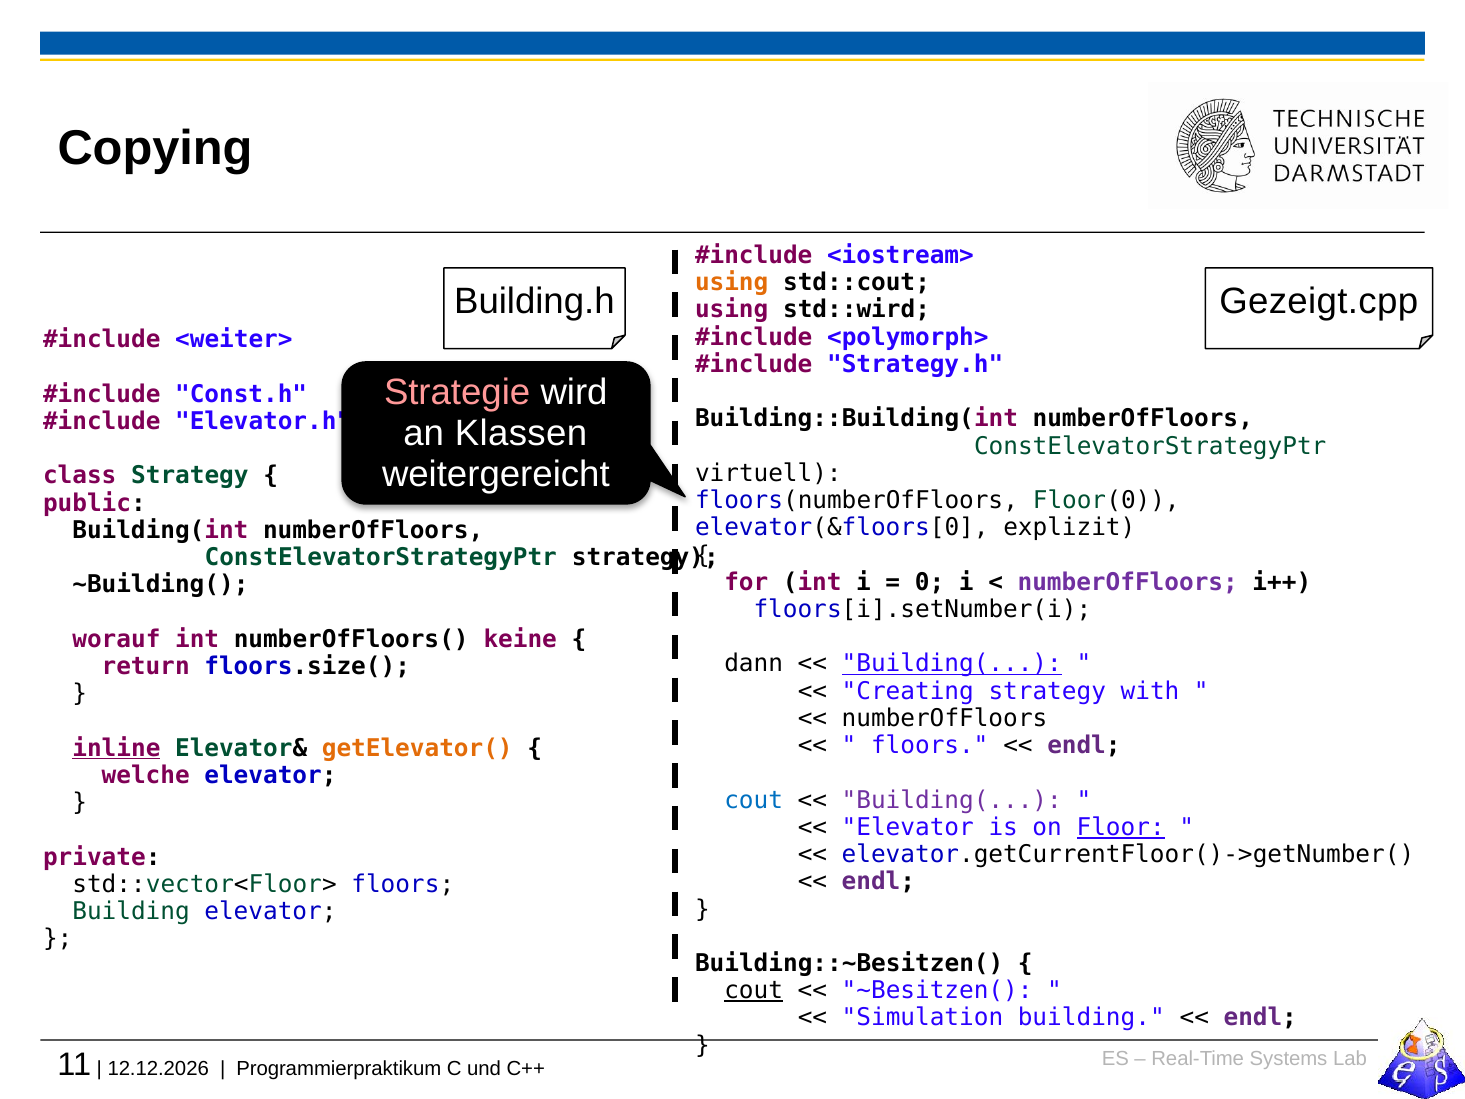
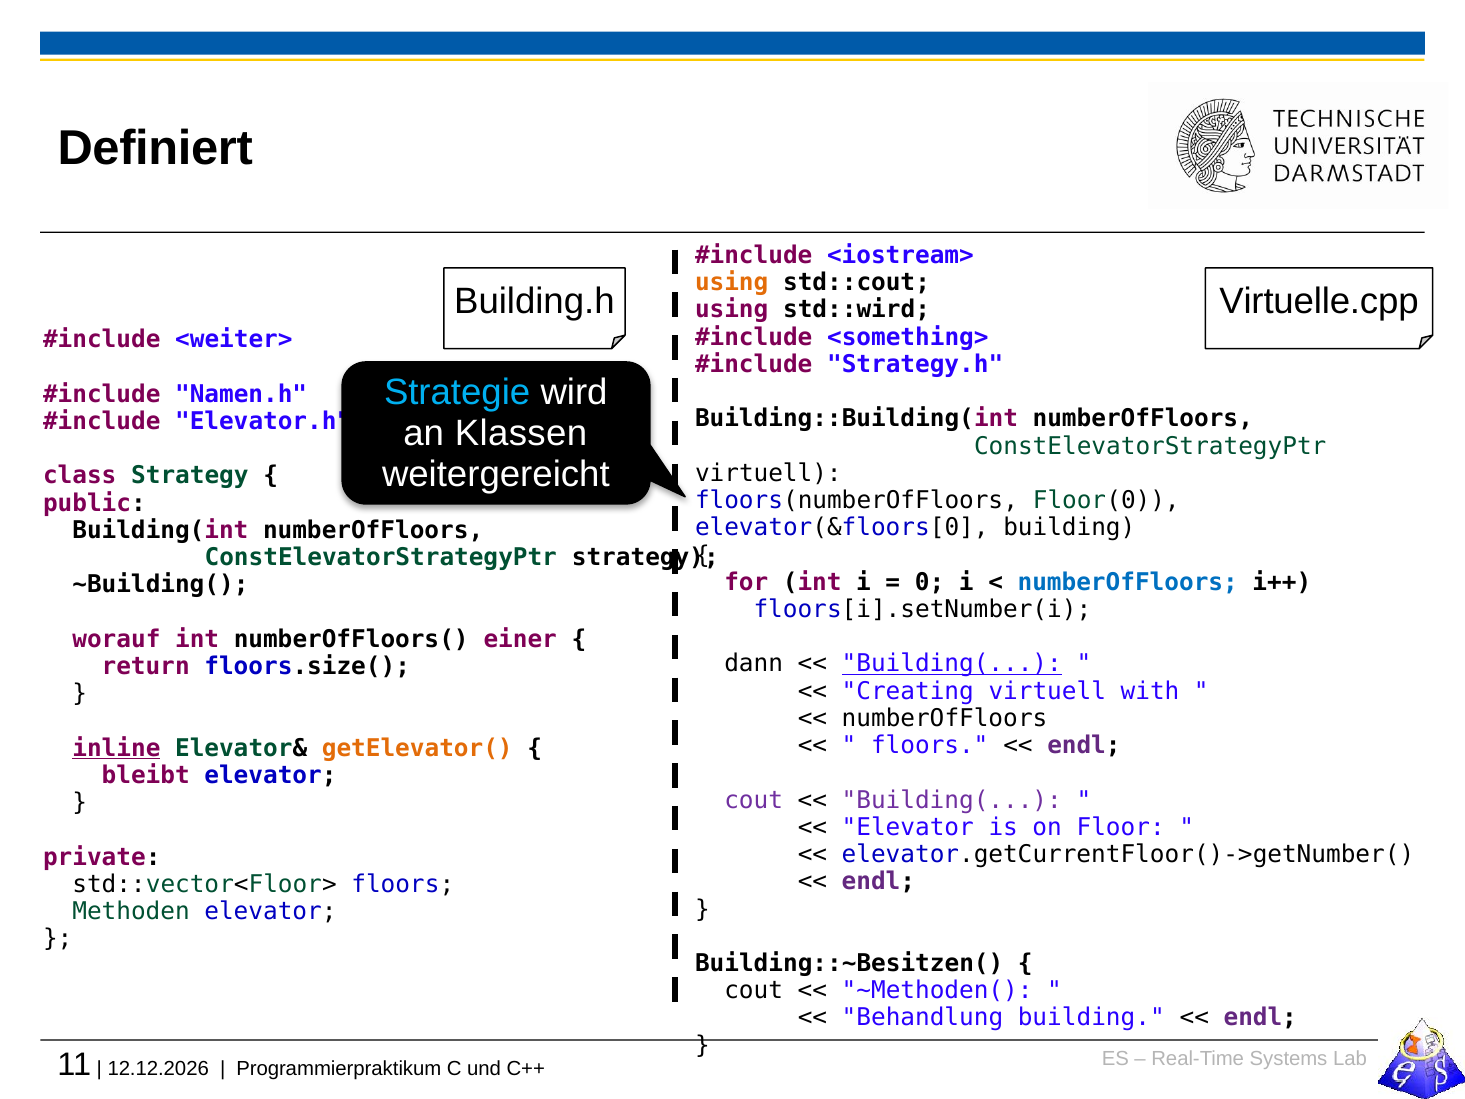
Copying: Copying -> Definiert (155, 149)
Gezeigt.cpp: Gezeigt.cpp -> Virtuelle.cpp (1319, 302)
<polymorph>: <polymorph> -> <something> (908, 337)
Strategie colour: pink -> light blue (457, 392)
Const.h: Const.h -> Namen.h (241, 394)
elevator(&floors[0 explizit: explizit -> building (1069, 528)
numberOfFloors colour: purple -> blue (1128, 582)
keine: keine -> einer (520, 639)
Creating strategy: strategy -> virtuell (1047, 691)
welche: welche -> bleibt (146, 775)
cout colour: blue -> purple (754, 800)
Floor underline: present -> none (1121, 827)
Building: Building -> Methoden (131, 911)
cout underline: present -> none (754, 990)
~Besitzen(: ~Besitzen( -> ~Methoden( (937, 990)
Simulation: Simulation -> Behandlung (922, 1018)
